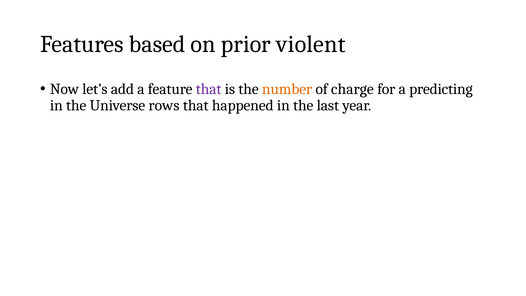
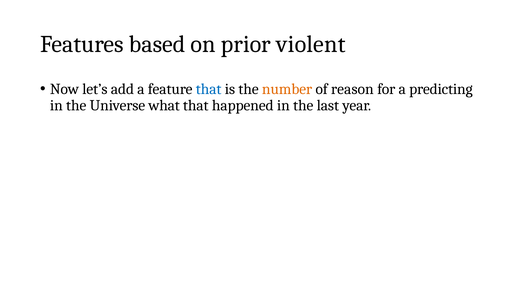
that colour: purple -> blue (209, 89)
charge: charge -> reason (352, 89)
rows: rows -> what (164, 106)
